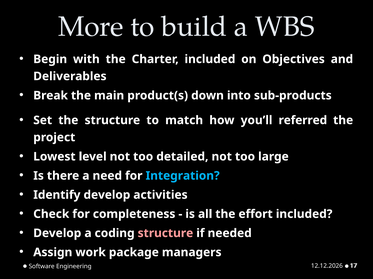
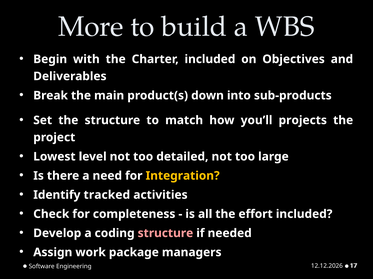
referred: referred -> projects (303, 121)
Integration colour: light blue -> yellow (183, 176)
Identify develop: develop -> tracked (107, 195)
